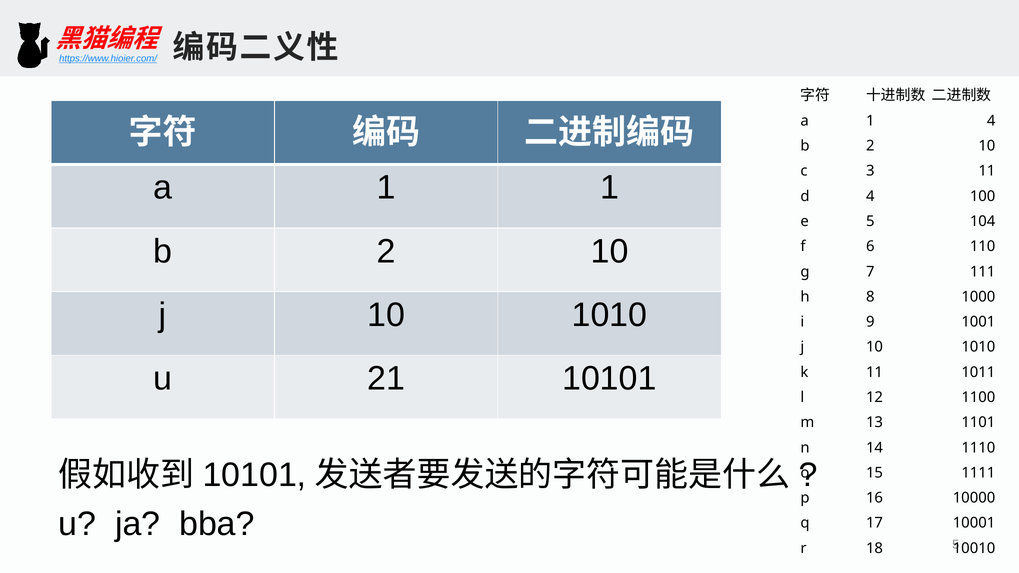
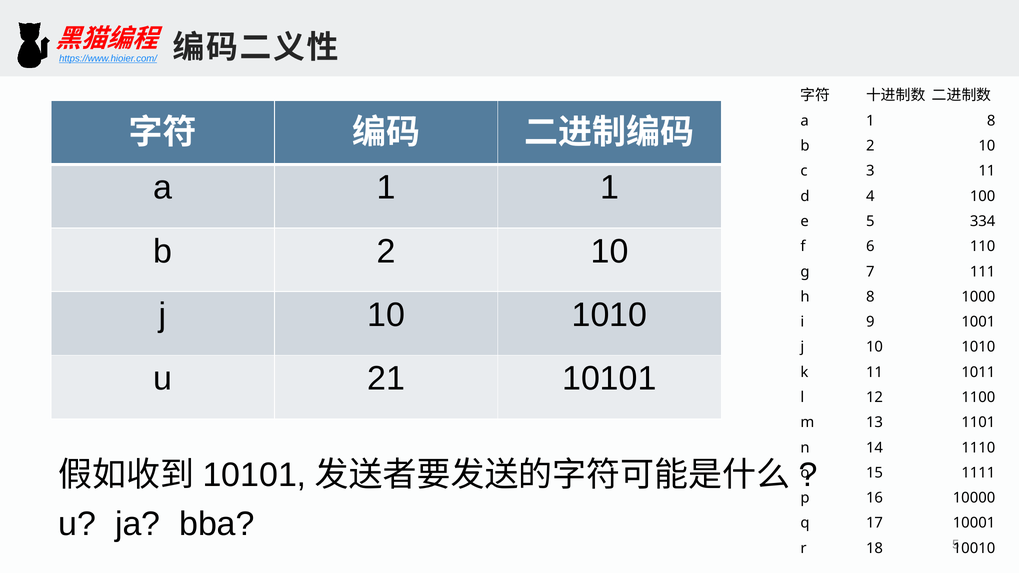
1 4: 4 -> 8 (991, 121)
104: 104 -> 334 (983, 221)
